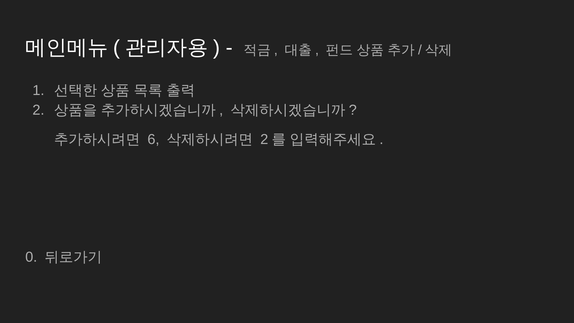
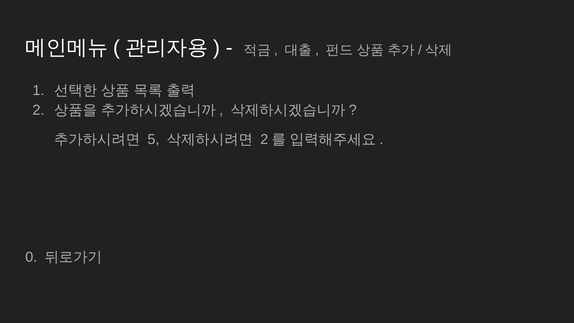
6: 6 -> 5 (153, 139)
